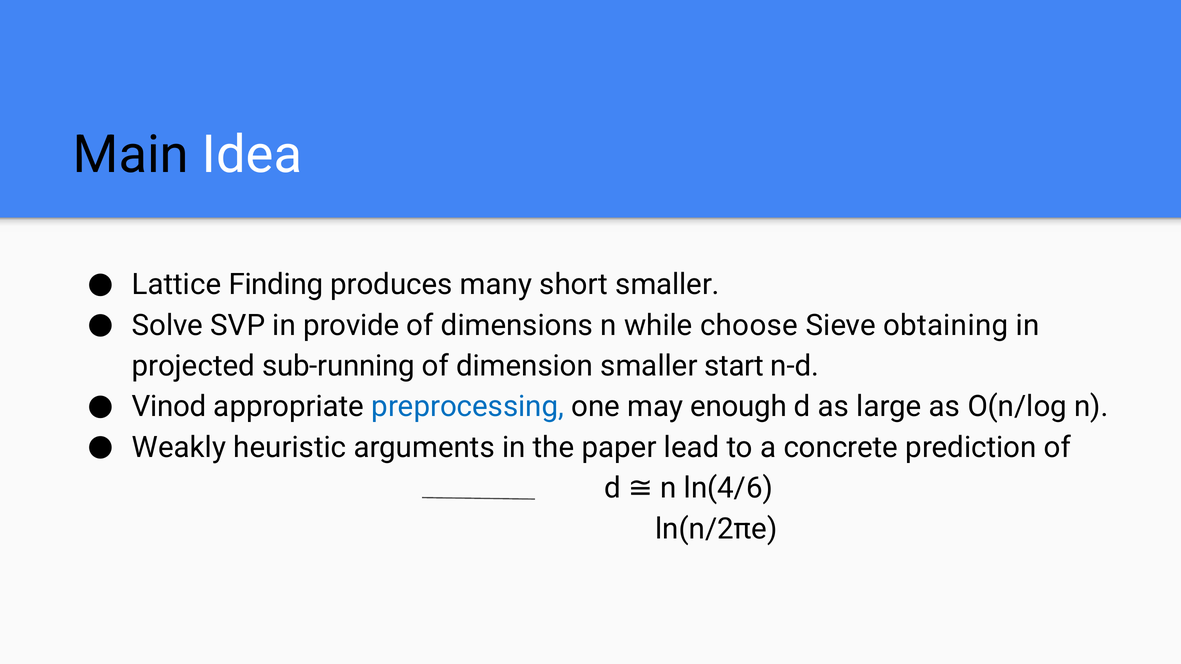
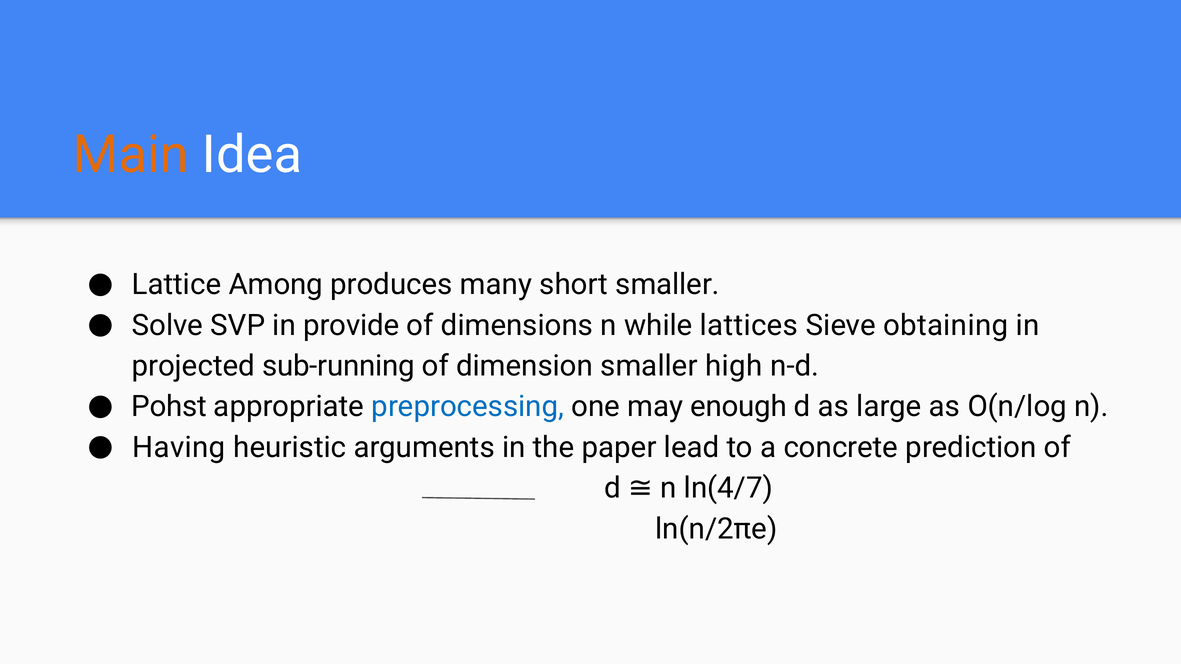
Main colour: black -> orange (131, 155)
Finding: Finding -> Among (276, 285)
choose: choose -> lattices (749, 325)
start: start -> high (734, 366)
Vinod: Vinod -> Pohst (169, 407)
Weakly: Weakly -> Having (179, 448)
ln(4/6: ln(4/6 -> ln(4/7 (728, 488)
